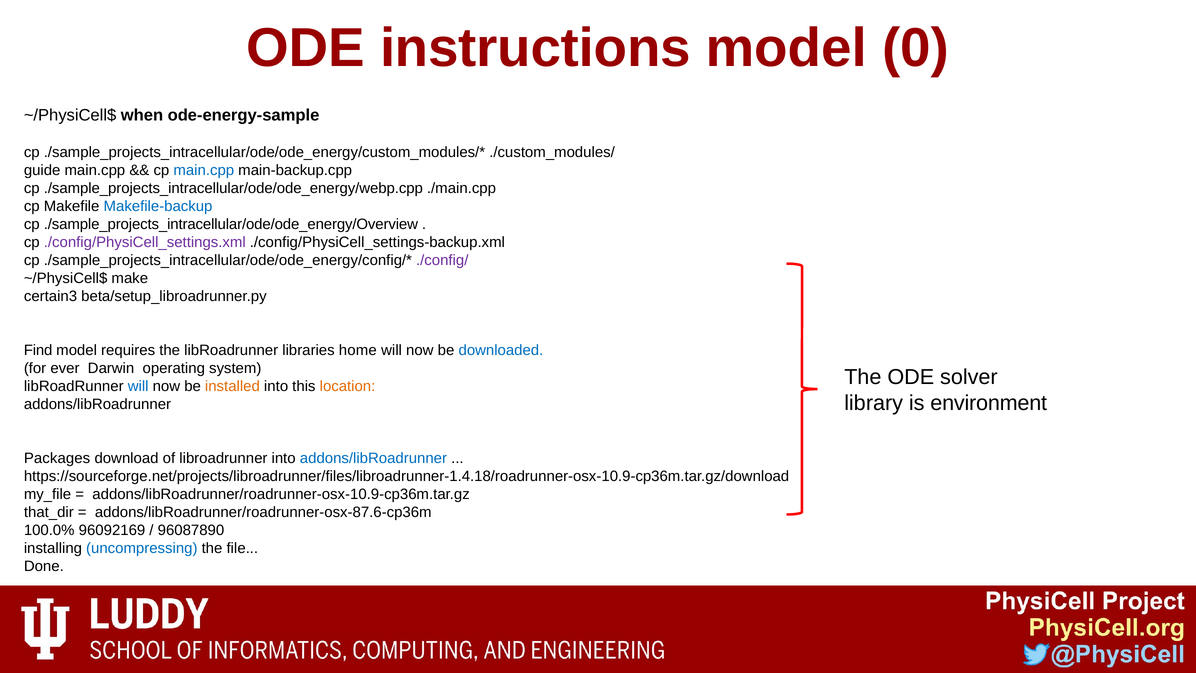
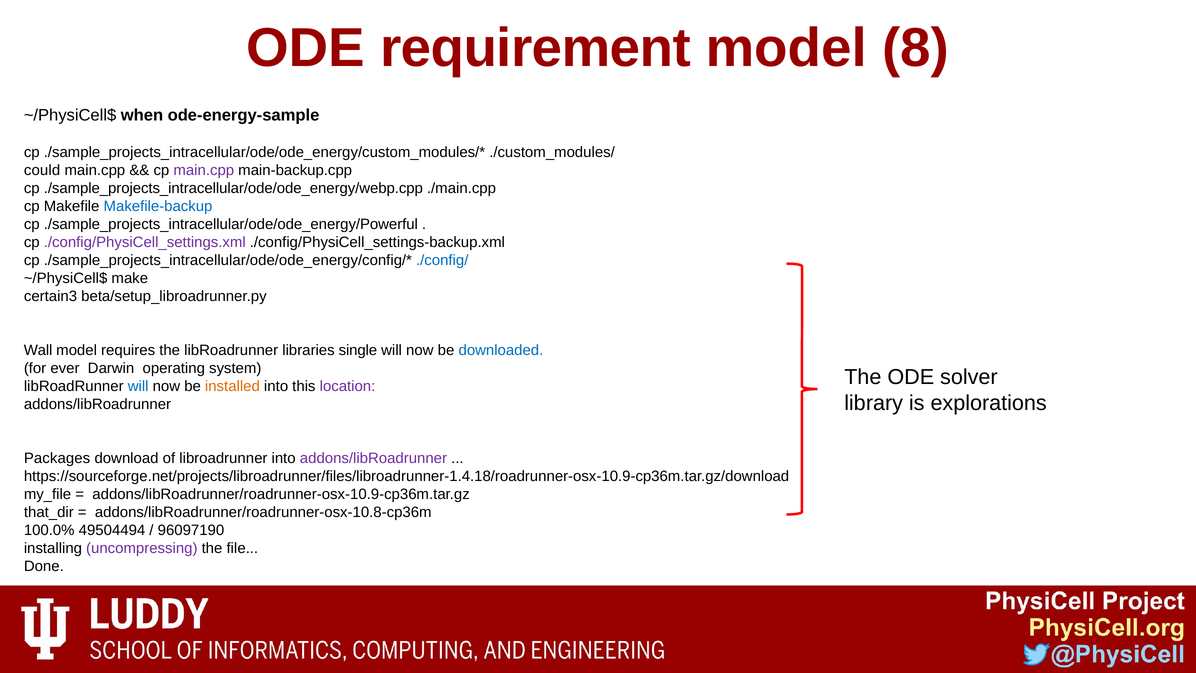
instructions: instructions -> requirement (536, 48)
0: 0 -> 8 (916, 48)
guide: guide -> could (42, 170)
main.cpp colour: blue -> purple (204, 170)
./sample_projects_intracellular/ode/ode_energy/Overview: ./sample_projects_intracellular/ode/ode_energy/Overview -> ./sample_projects_intracellular/ode/ode_energy/Powerful (231, 224)
./config/ colour: purple -> blue (442, 260)
Find: Find -> Wall (38, 350)
home: home -> single (358, 350)
location colour: orange -> purple (347, 386)
environment: environment -> explorations (989, 403)
addons/libRoadrunner colour: blue -> purple (373, 458)
addons/libRoadrunner/roadrunner-osx-87.6-cp36m: addons/libRoadrunner/roadrunner-osx-87.6-cp36m -> addons/libRoadrunner/roadrunner-osx-10.8-cp36m (263, 512)
96092169: 96092169 -> 49504494 (112, 530)
96087890: 96087890 -> 96097190 (191, 530)
uncompressing colour: blue -> purple (142, 548)
